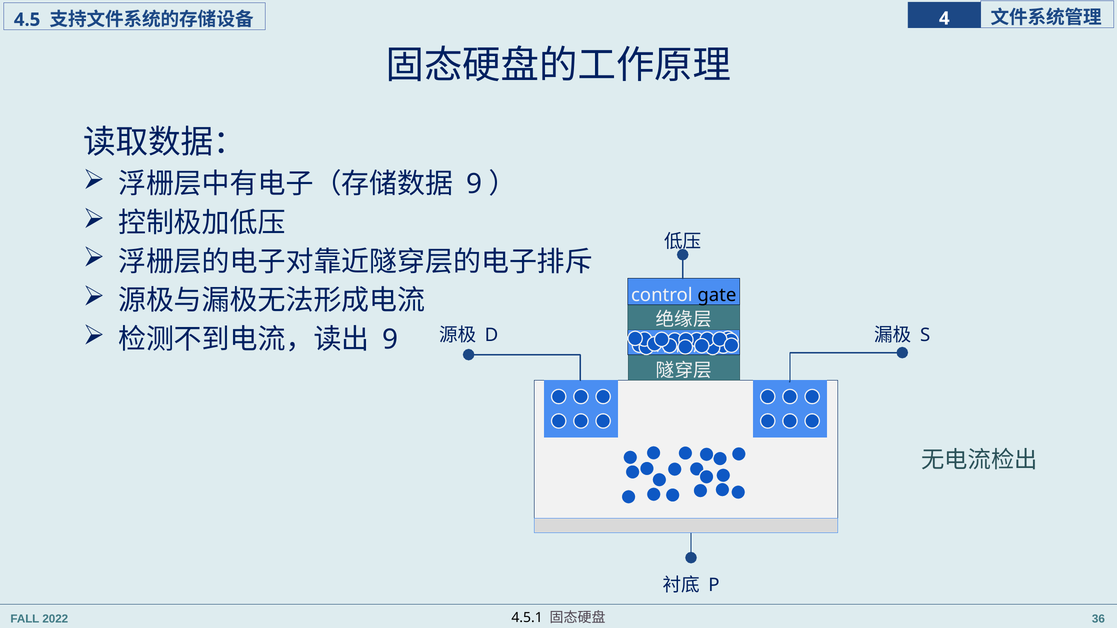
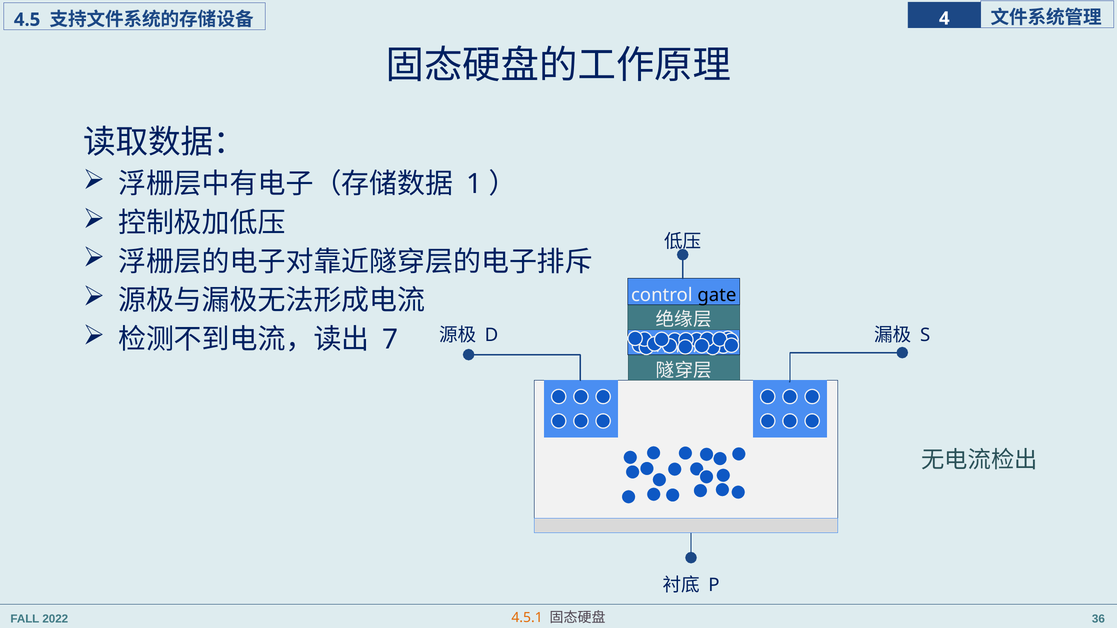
9: 9 -> 1 (474, 184)
9: 9 -> 7 (390, 340)
4.5.1 colour: black -> orange (527, 618)
